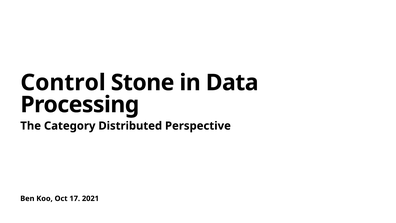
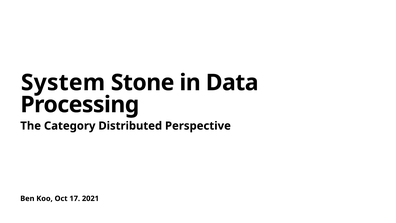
Control: Control -> System (63, 83)
